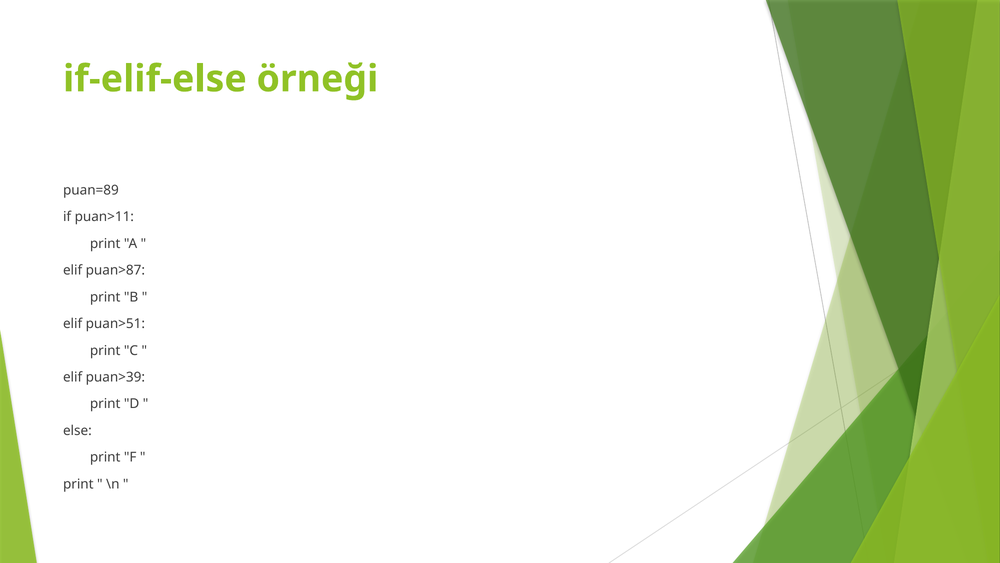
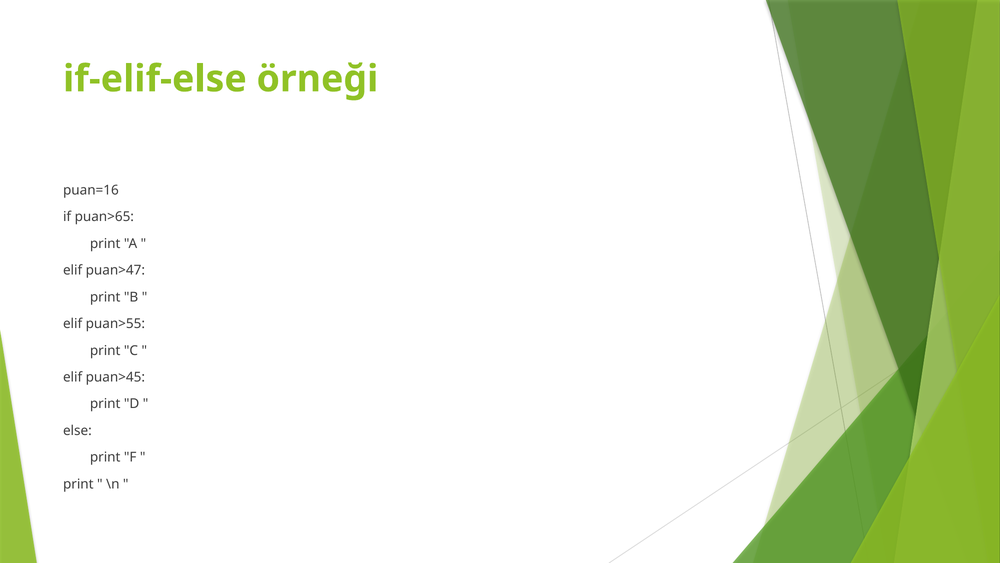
puan=89: puan=89 -> puan=16 (91, 190)
puan>11: puan>11 -> puan>65 (104, 217)
puan>87: puan>87 -> puan>47 (115, 270)
puan>51: puan>51 -> puan>55 (115, 324)
puan>39: puan>39 -> puan>45 (115, 377)
